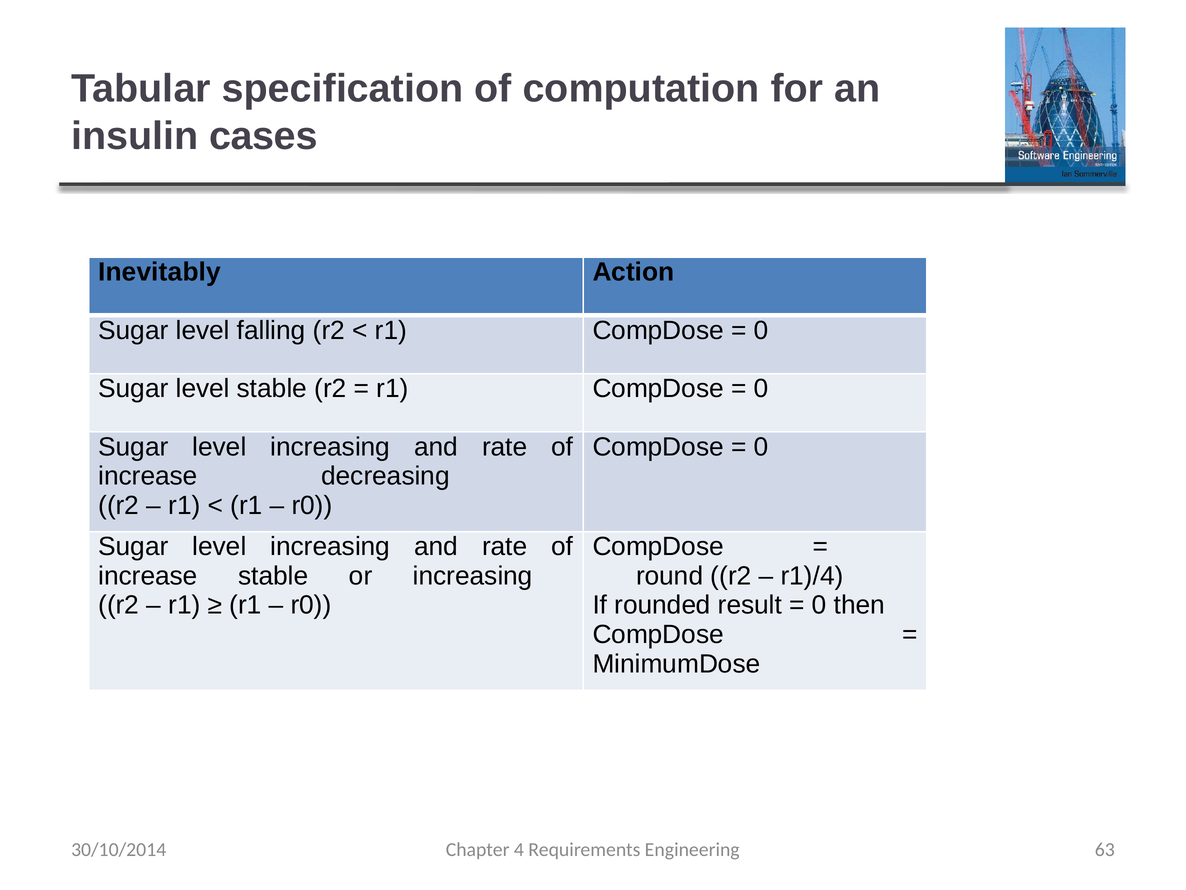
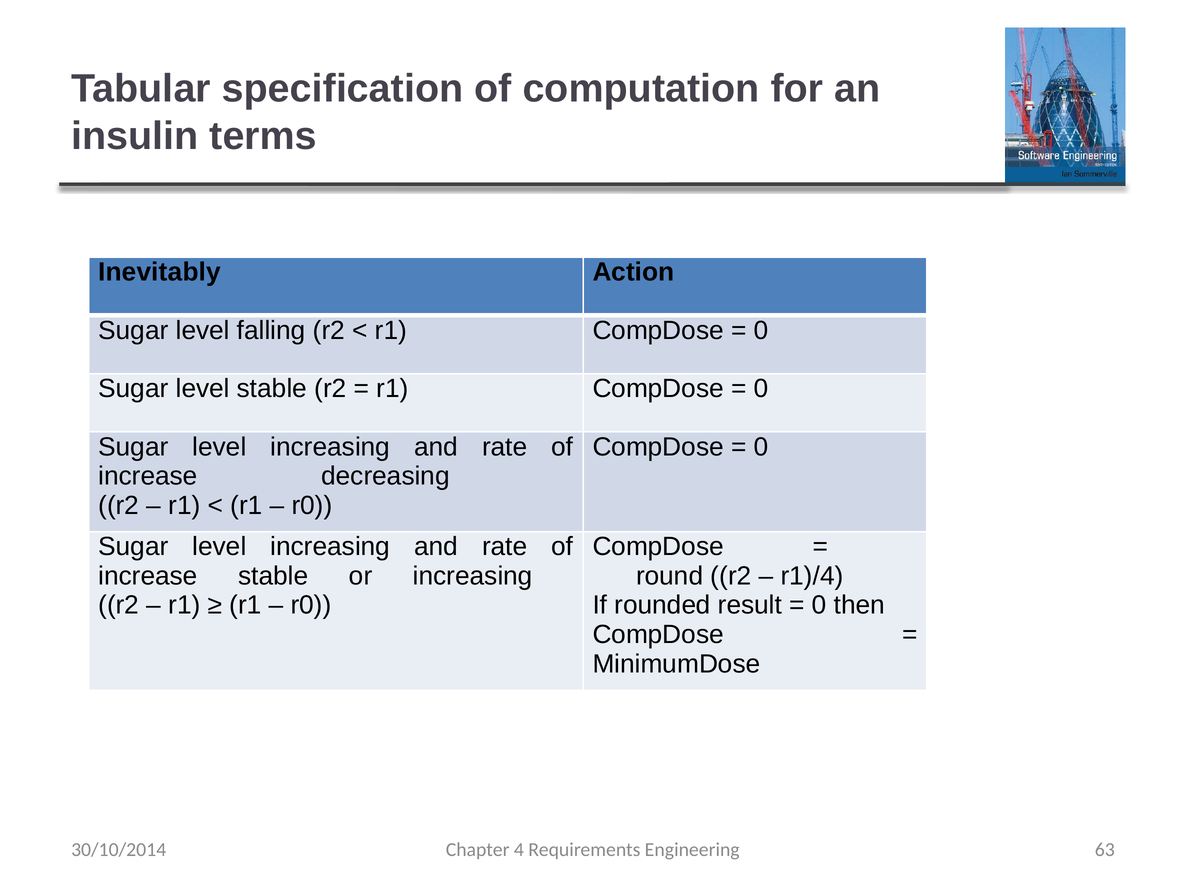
cases: cases -> terms (263, 136)
